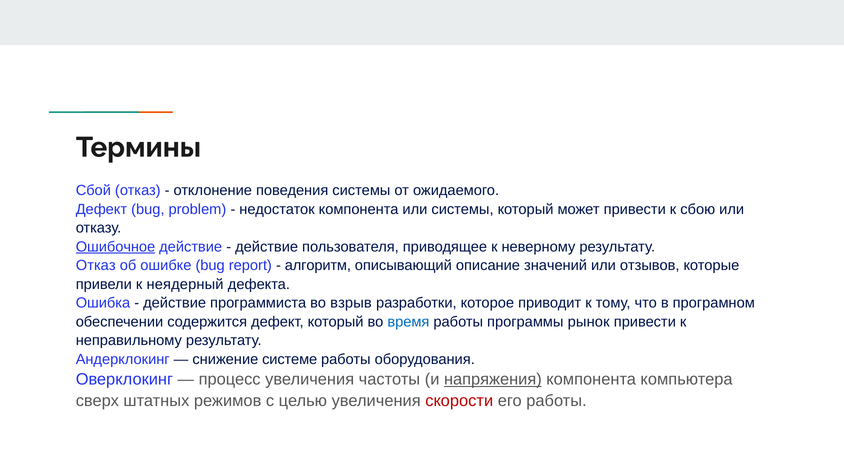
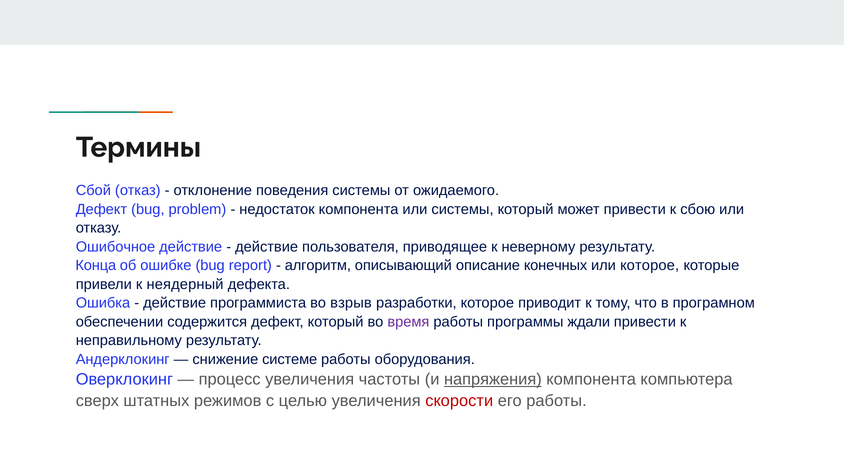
Ошибочное underline: present -> none (116, 247)
Отказ: Отказ -> Конца (96, 265)
значений: значений -> конечных (556, 265)
или отзывов: отзывов -> которое (650, 265)
время colour: blue -> purple (408, 322)
рынок: рынок -> ждали (589, 322)
